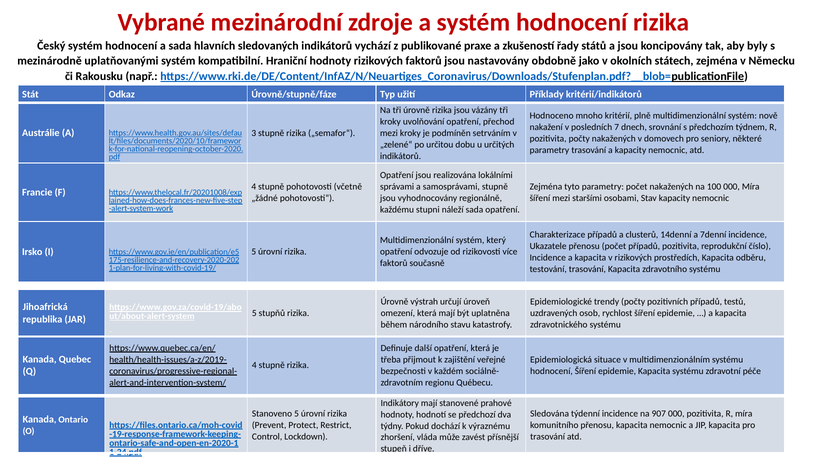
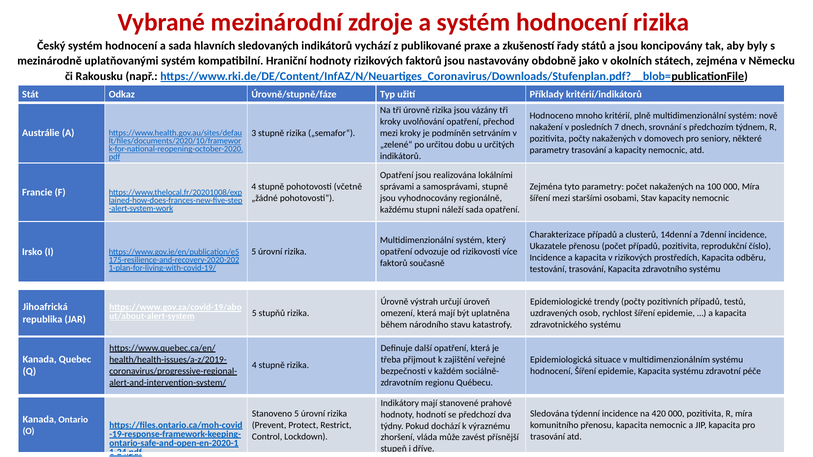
907: 907 -> 420 (659, 414)
